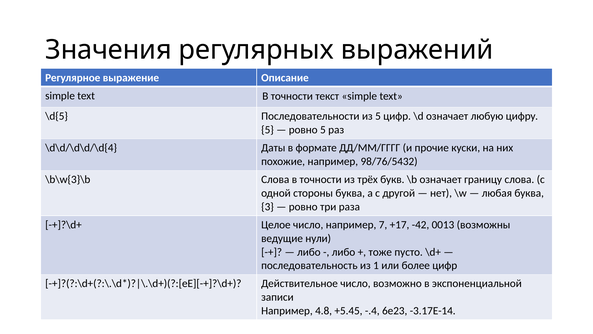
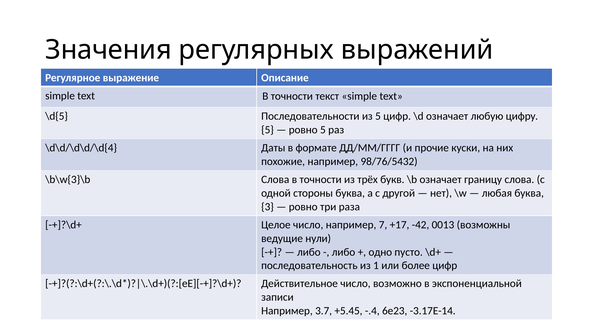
тоже: тоже -> одно (380, 252)
4.8: 4.8 -> 3.7 (324, 310)
